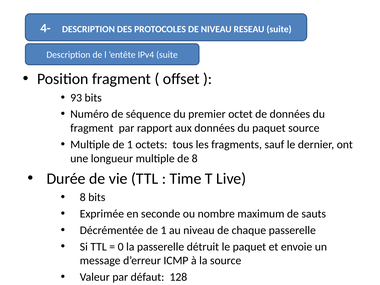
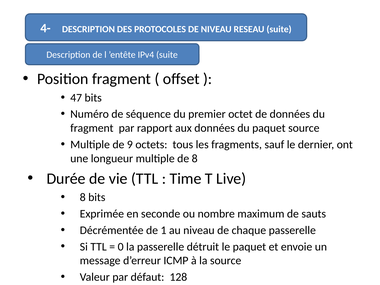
93: 93 -> 47 (76, 98)
Multiple de 1: 1 -> 9 (130, 145)
